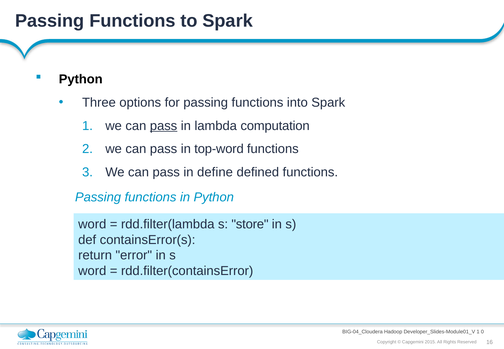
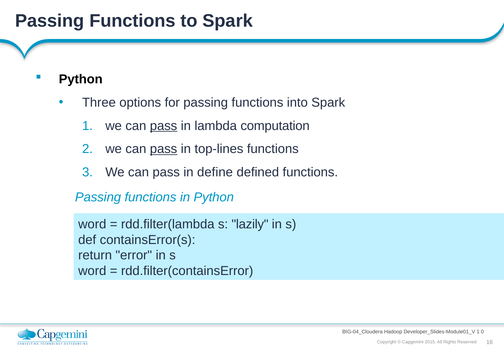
pass underline: none -> present (164, 149)
top-word: top-word -> top-lines (219, 149)
store: store -> lazily (250, 224)
